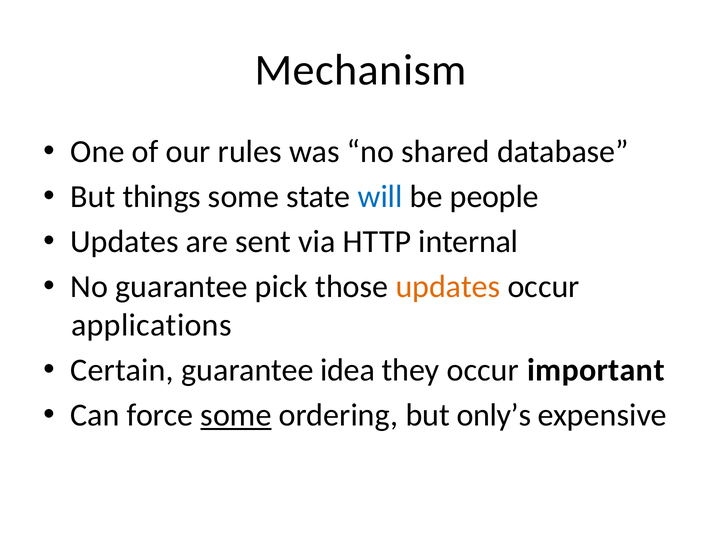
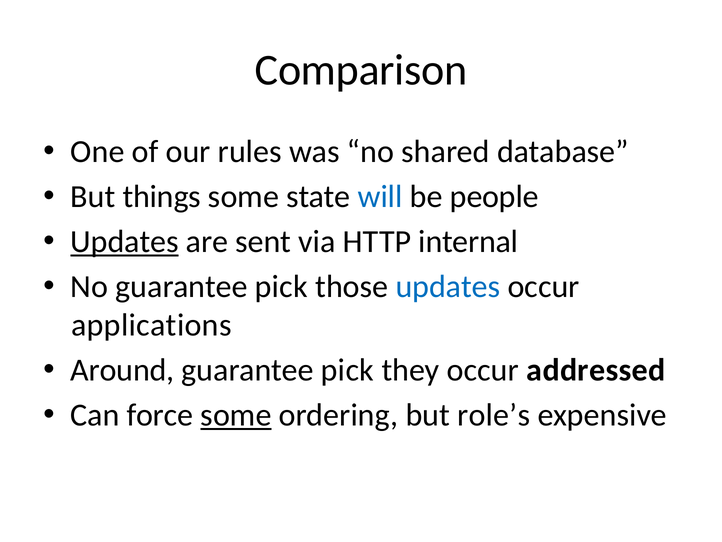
Mechanism: Mechanism -> Comparison (361, 70)
Updates underline: none -> present (125, 241)
updates colour: orange -> blue (448, 286)
Certain: Certain -> Around (122, 370)
idea: idea -> pick (347, 370)
important: important -> addressed (596, 370)
only’s: only’s -> role’s (494, 415)
